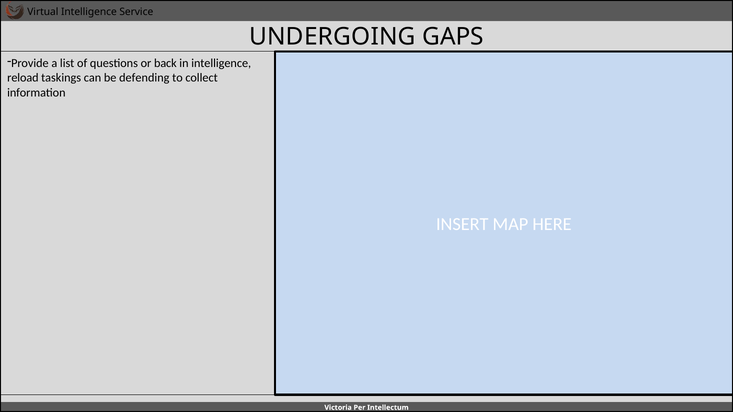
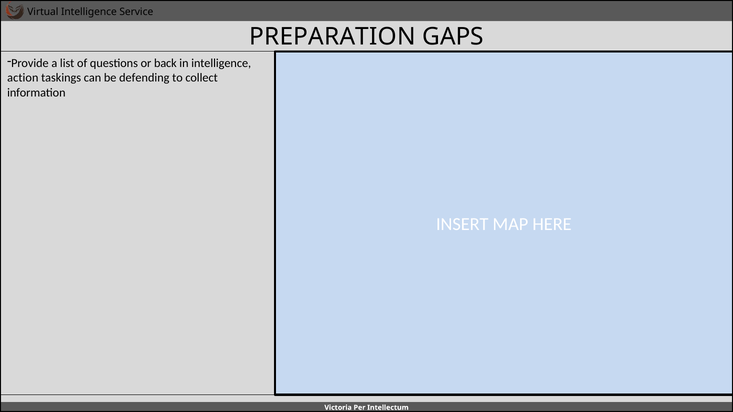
UNDERGOING: UNDERGOING -> PREPARATION (332, 37)
reload: reload -> action (23, 78)
